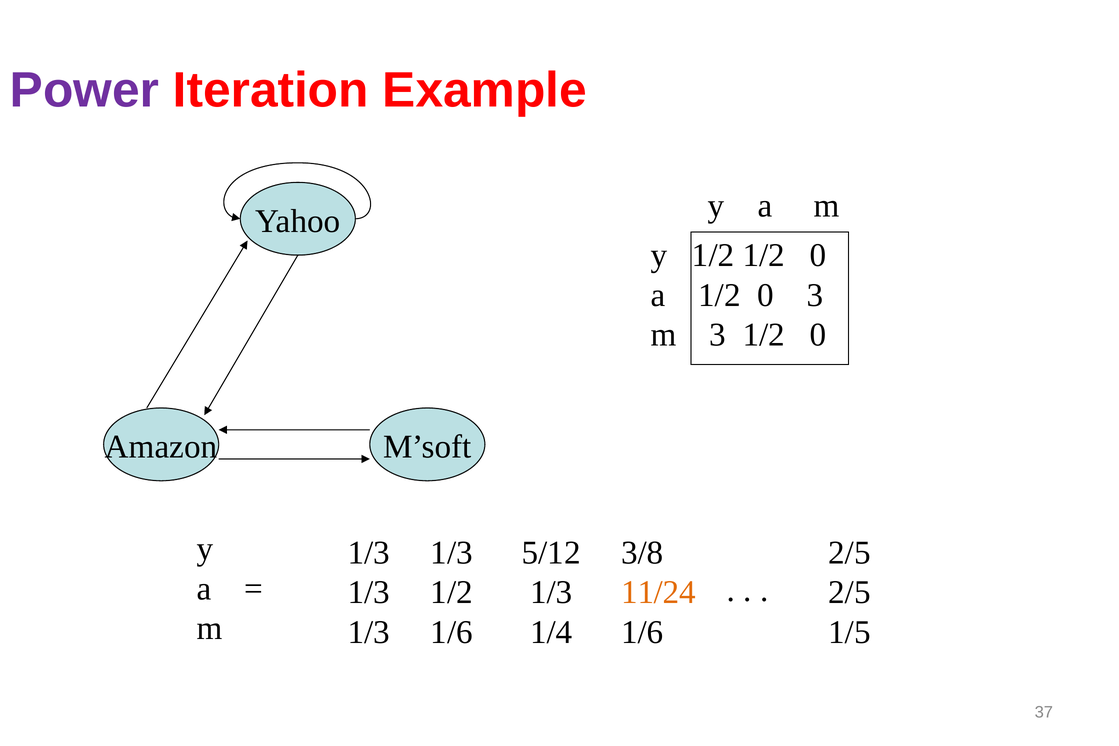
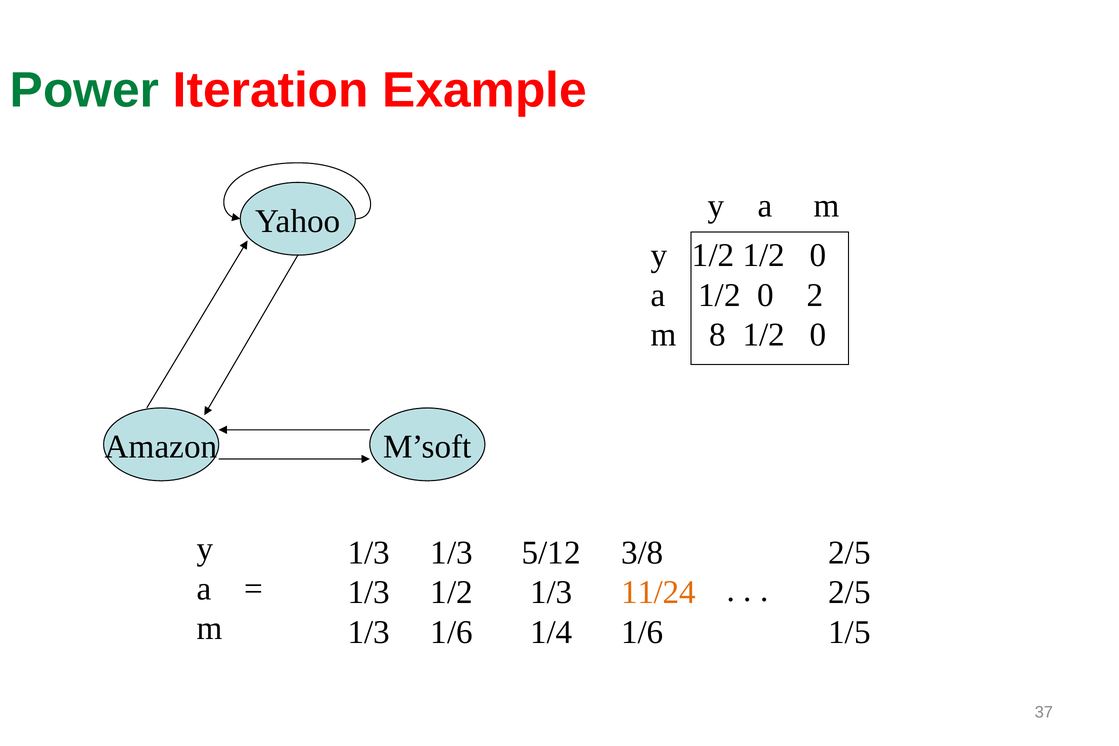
Power colour: purple -> green (84, 90)
0 3: 3 -> 2 (815, 295)
m 3: 3 -> 8 (718, 335)
